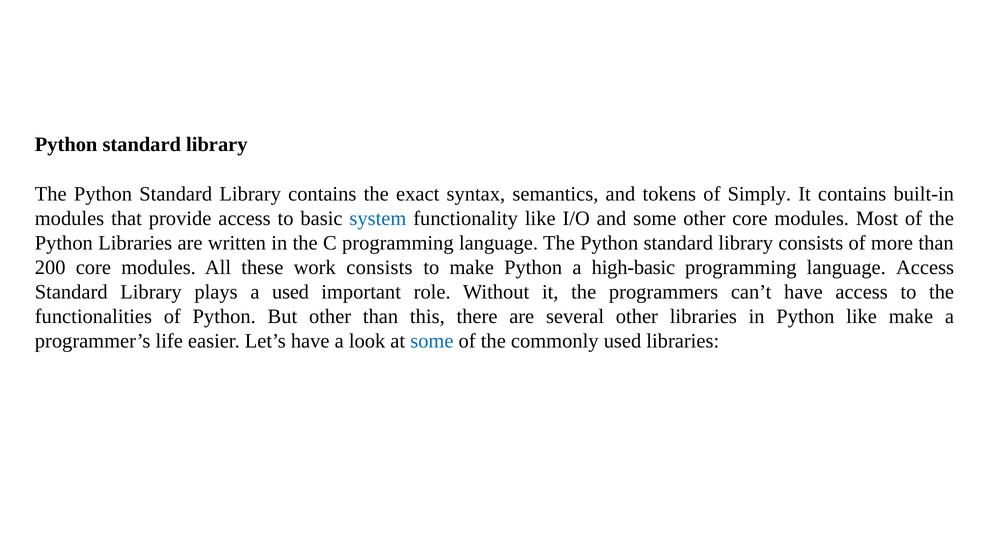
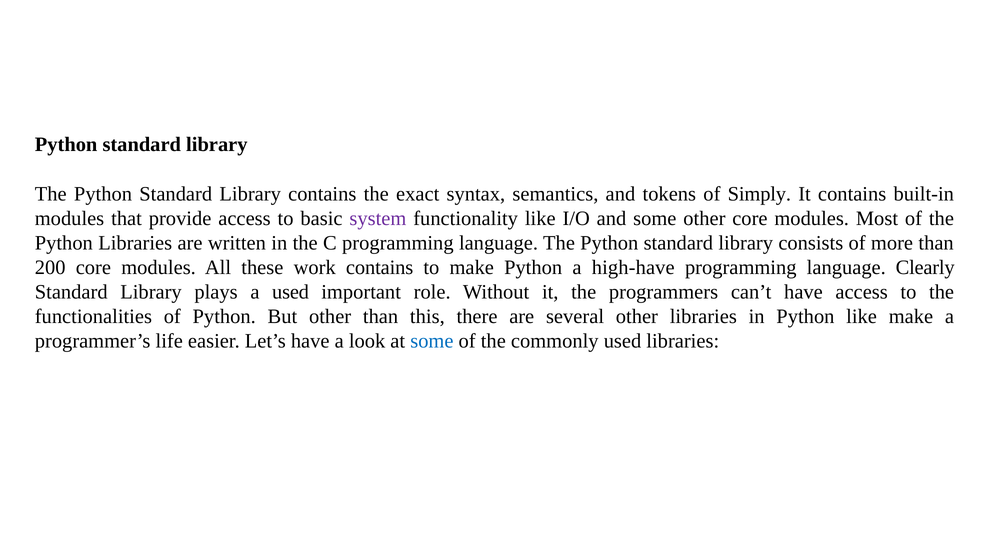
system colour: blue -> purple (378, 218)
work consists: consists -> contains (380, 268)
high-basic: high-basic -> high-have (633, 268)
language Access: Access -> Clearly (925, 268)
